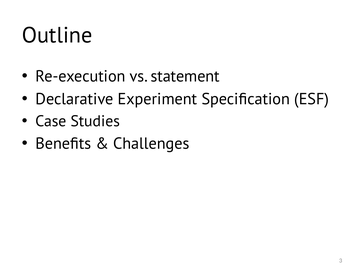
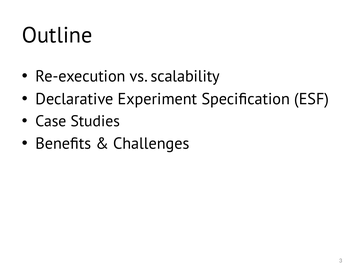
statement: statement -> scalability (185, 76)
